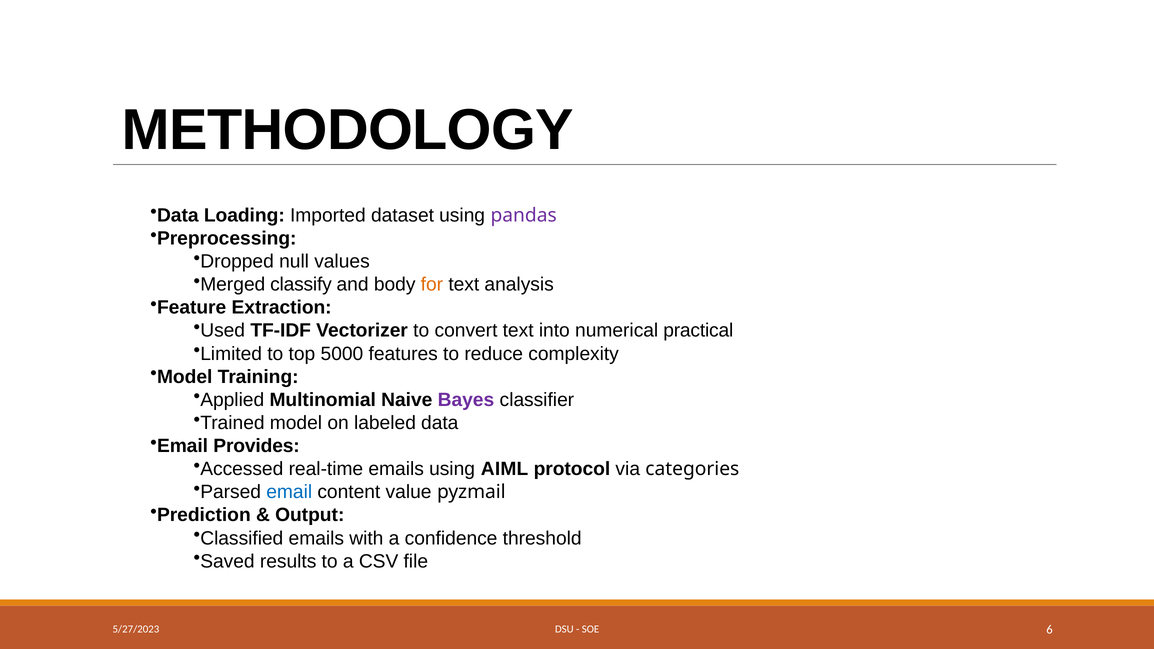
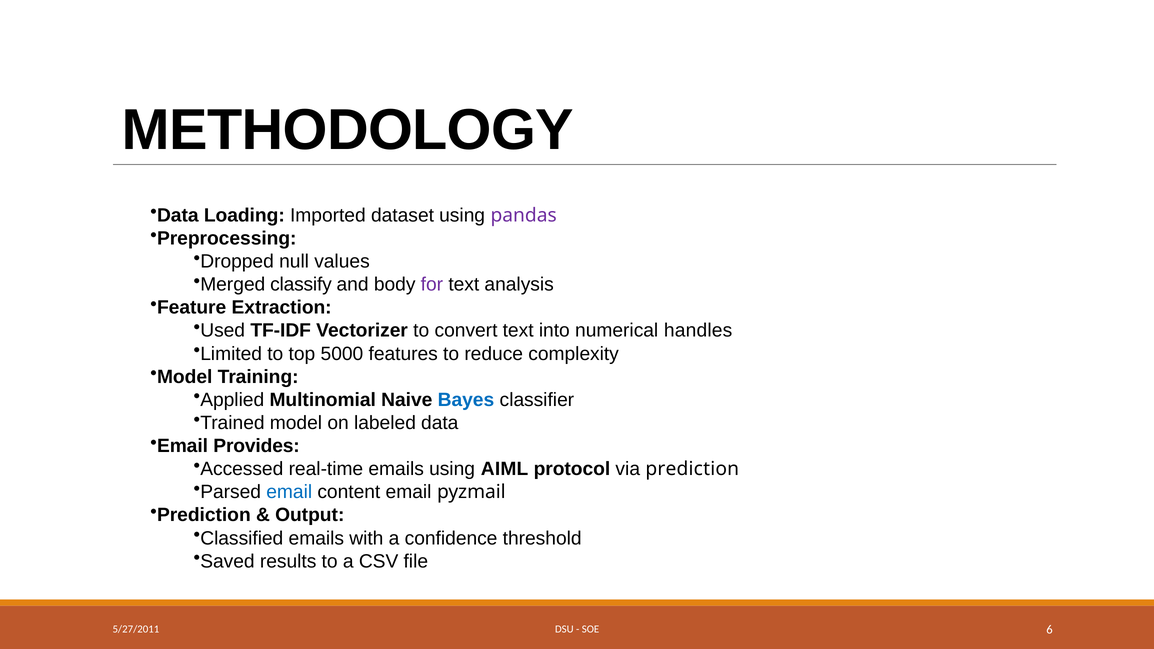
for colour: orange -> purple (432, 285)
practical: practical -> handles (698, 331)
Bayes colour: purple -> blue (466, 400)
via categories: categories -> prediction (692, 469)
content value: value -> email (409, 492)
5/27/2023: 5/27/2023 -> 5/27/2011 (136, 629)
